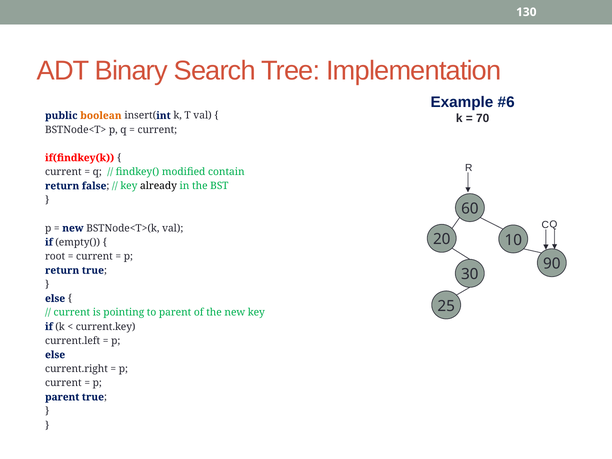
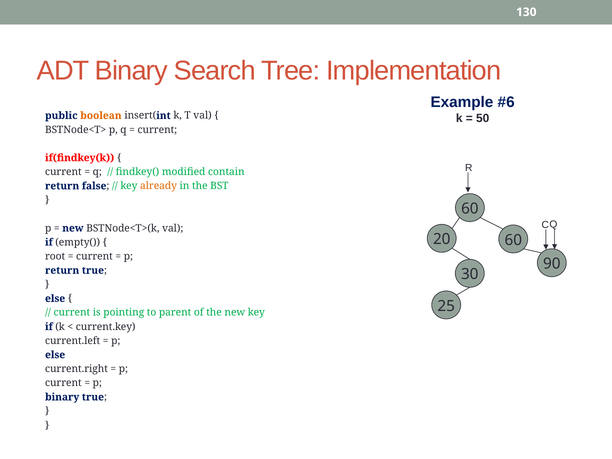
70: 70 -> 50 (483, 118)
already colour: black -> orange (159, 186)
20 10: 10 -> 60 (513, 240)
parent: parent -> binary (62, 397)
